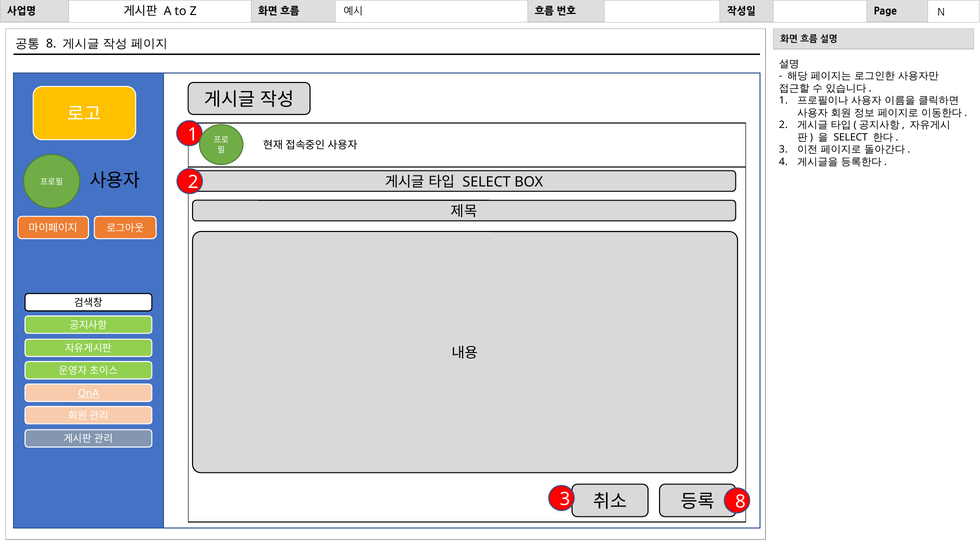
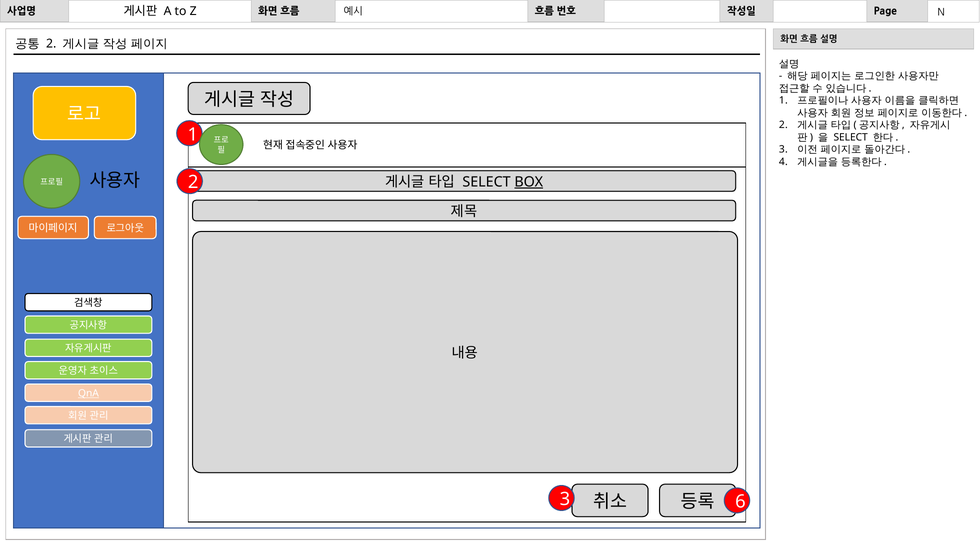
8: 8 -> 2 (51, 44)
BOX underline: none -> present (529, 182)
3 8: 8 -> 6 (740, 502)
